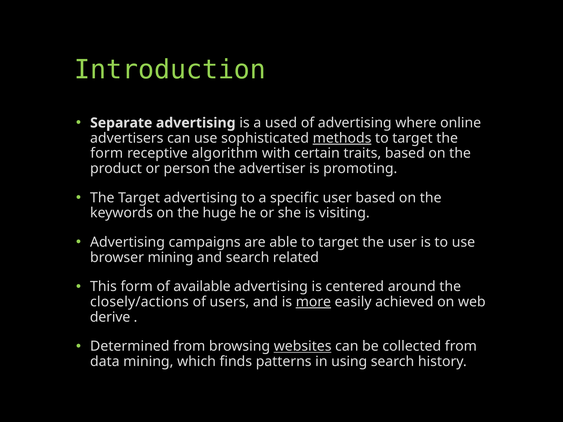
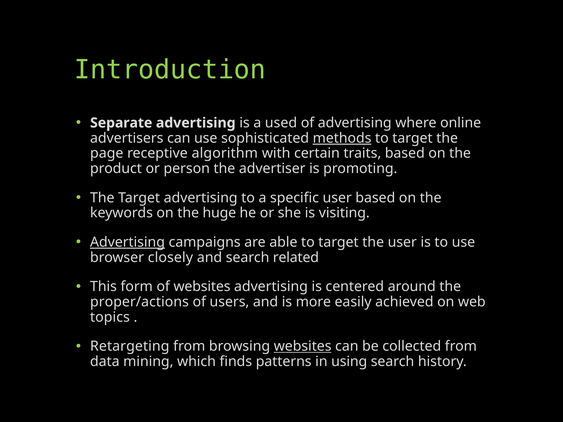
form: form -> page (107, 153)
Advertising underline: none -> present (127, 242)
browser mining: mining -> closely (170, 258)
of available: available -> websites (202, 287)
closely/actions: closely/actions -> proper/actions (139, 302)
more underline: present -> none (313, 302)
derive: derive -> topics (110, 317)
Determined: Determined -> Retargeting (130, 346)
